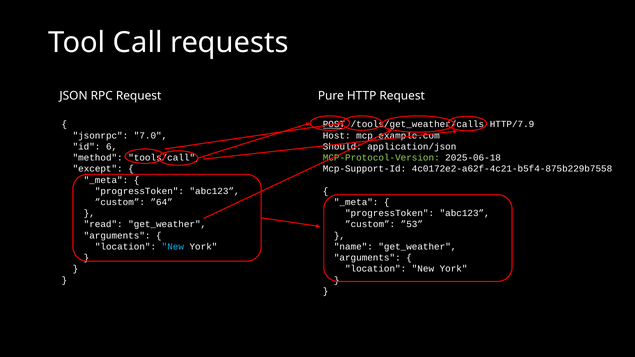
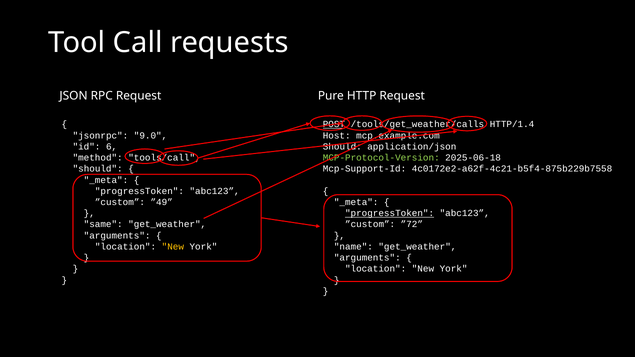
HTTP/7.9: HTTP/7.9 -> HTTP/1.4 (512, 124)
7.0: 7.0 -> 9.0 (151, 136)
except: except -> should (98, 169)
”64: ”64 -> ”49 (162, 202)
progressToken underline: none -> present (390, 213)
read: read -> same (103, 225)
”53: ”53 -> ”72 (412, 225)
New colour: light blue -> yellow (173, 247)
